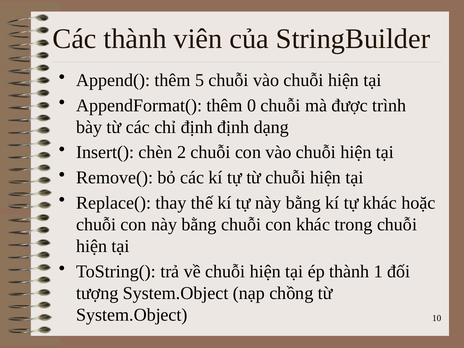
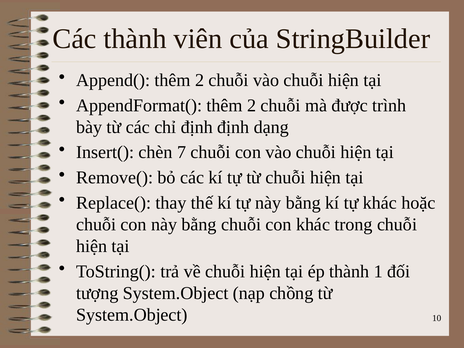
Append( thêm 5: 5 -> 2 (200, 80)
AppendFormat( thêm 0: 0 -> 2 (252, 105)
2: 2 -> 7 (182, 152)
